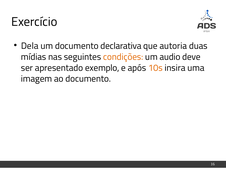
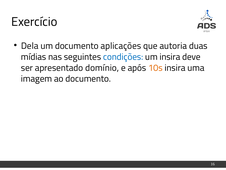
declarativa: declarativa -> aplicações (121, 46)
condições colour: orange -> blue (123, 57)
um audio: audio -> insira (170, 57)
exemplo: exemplo -> domínio (102, 68)
